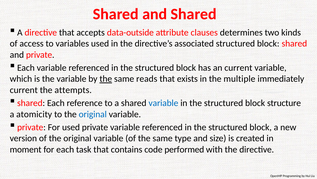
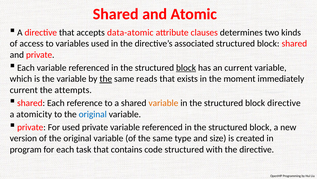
and Shared: Shared -> Atomic (194, 14)
data-outside: data-outside -> data-atomic (130, 32)
block underline: none -> present (186, 68)
multiple: multiple -> moment (240, 79)
variable colour: blue -> orange (163, 103)
block structure: structure -> directive (284, 103)
moment: moment -> program (26, 149)
code performed: performed -> structured (184, 149)
